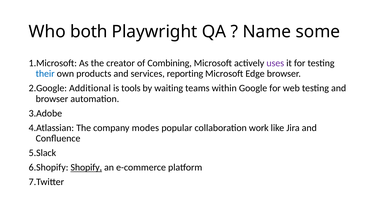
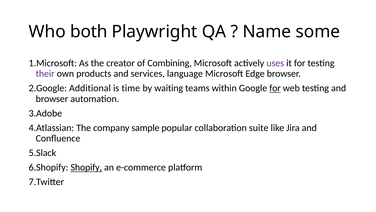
their colour: blue -> purple (45, 74)
reporting: reporting -> language (185, 74)
tools: tools -> time (131, 88)
for underline: none -> present (275, 88)
modes: modes -> sample (145, 128)
work: work -> suite (259, 128)
